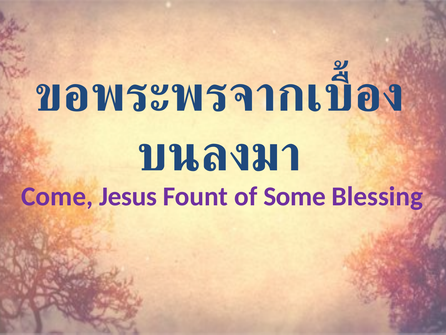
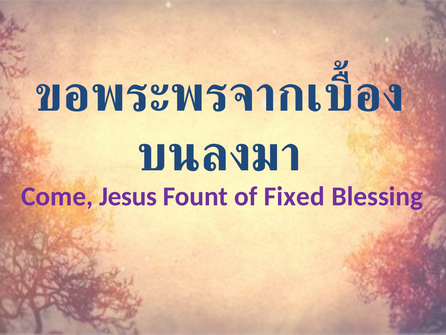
Some: Some -> Fixed (294, 196)
